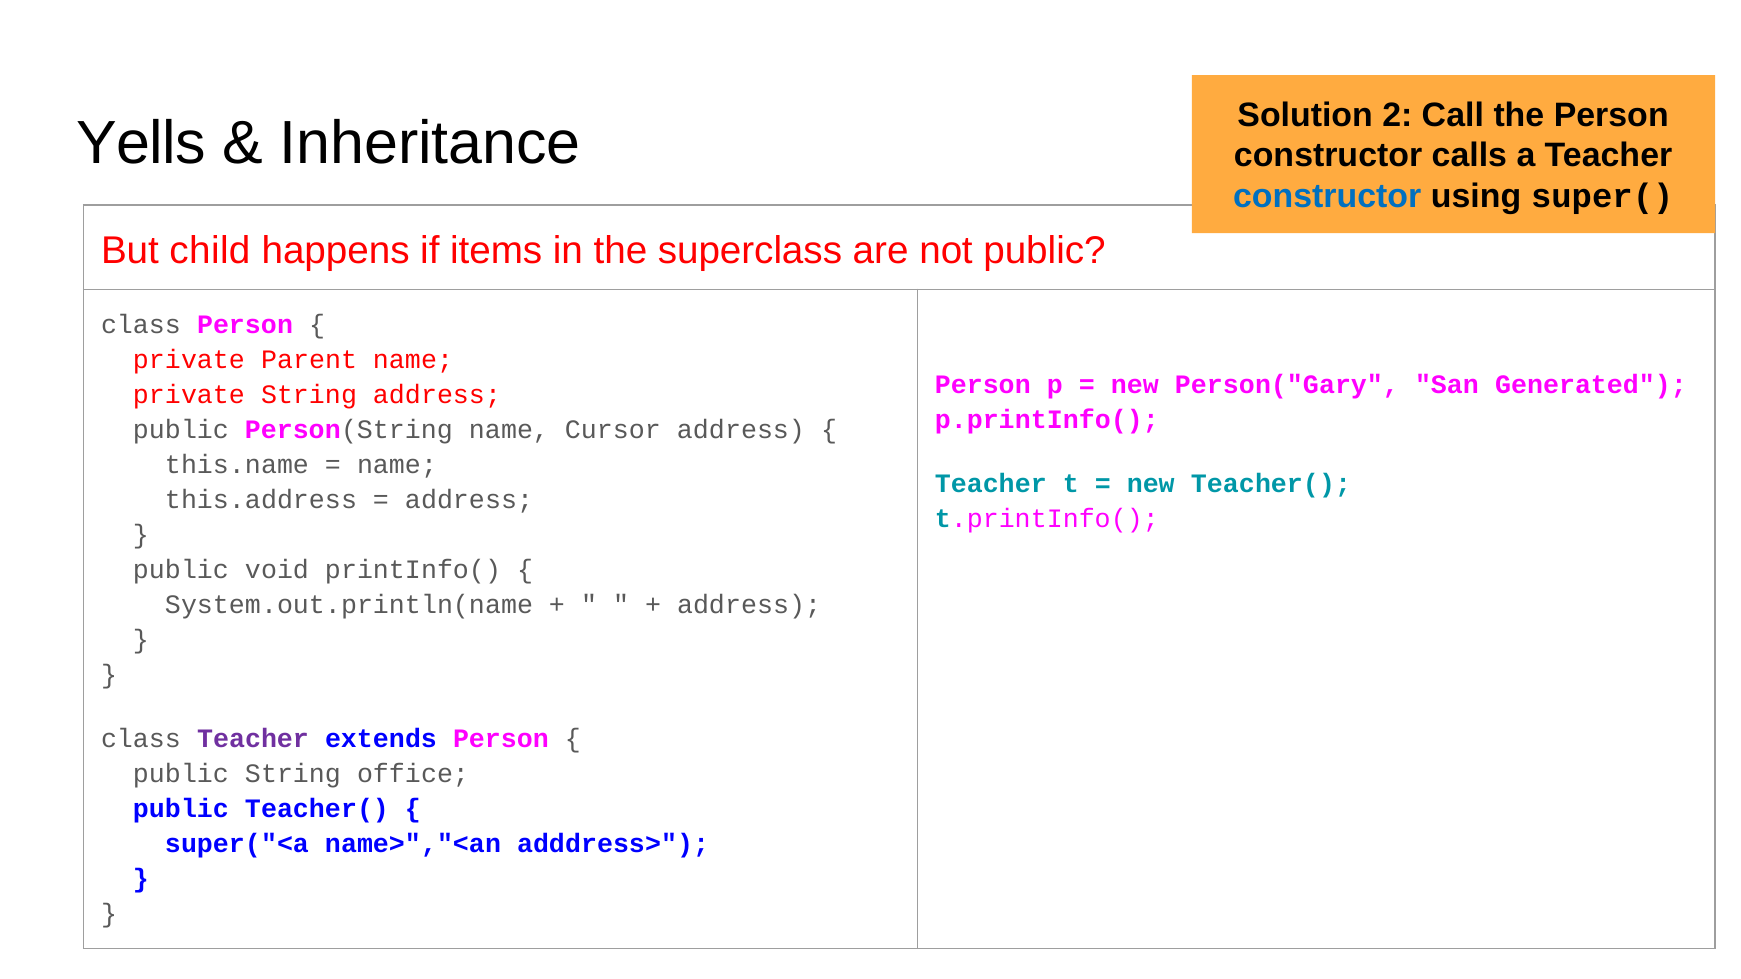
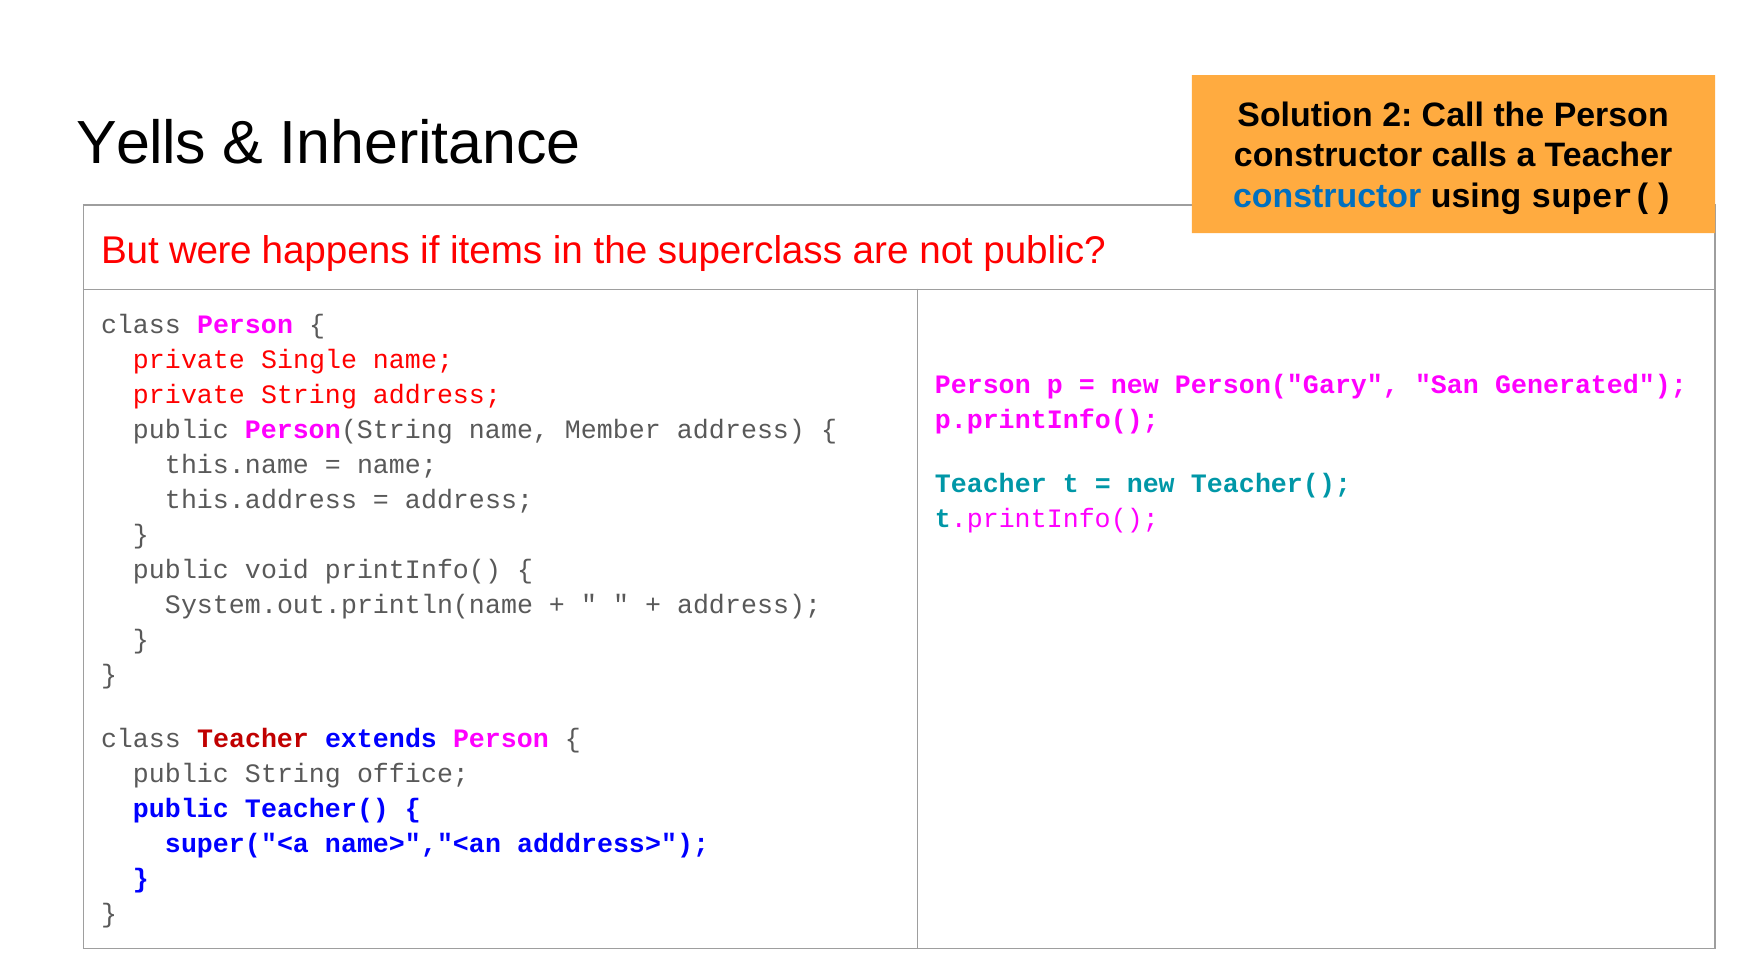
child: child -> were (210, 251)
Parent: Parent -> Single (309, 360)
Cursor: Cursor -> Member (613, 430)
Teacher colour: purple -> red (253, 739)
